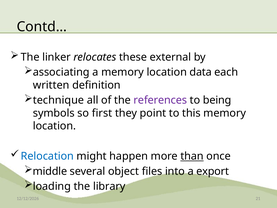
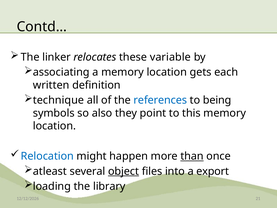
external: external -> variable (170, 57)
data: data -> gets (201, 72)
references colour: purple -> blue (160, 100)
first: first -> also (102, 113)
middle: middle -> atleast (50, 171)
object underline: none -> present (124, 171)
